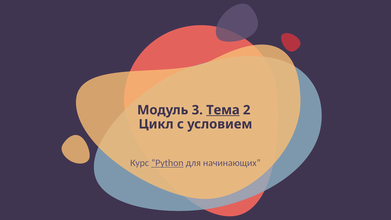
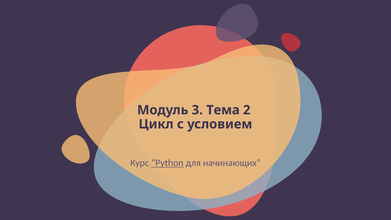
Тема underline: present -> none (223, 110)
